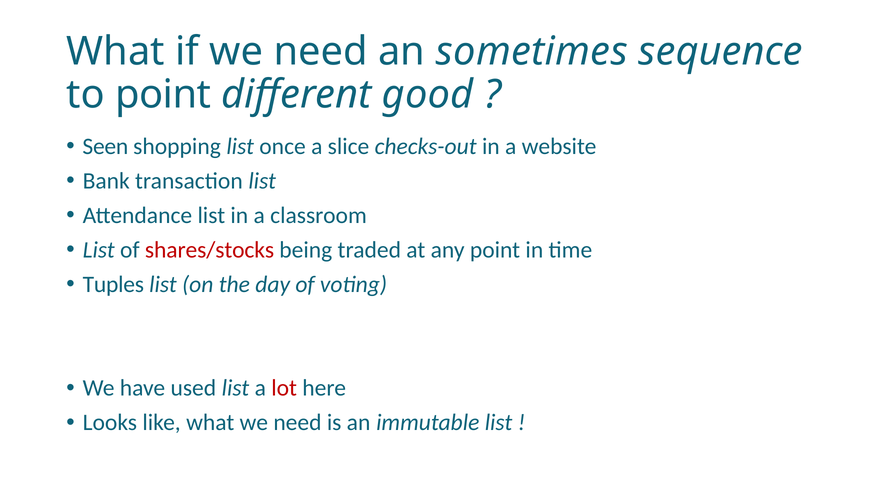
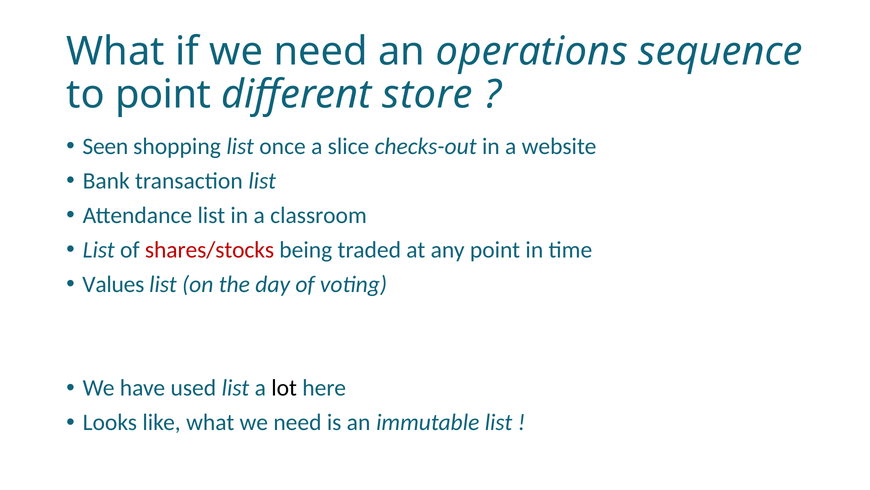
sometimes: sometimes -> operations (532, 52)
good: good -> store (428, 95)
Tuples: Tuples -> Values (113, 284)
lot colour: red -> black (284, 388)
